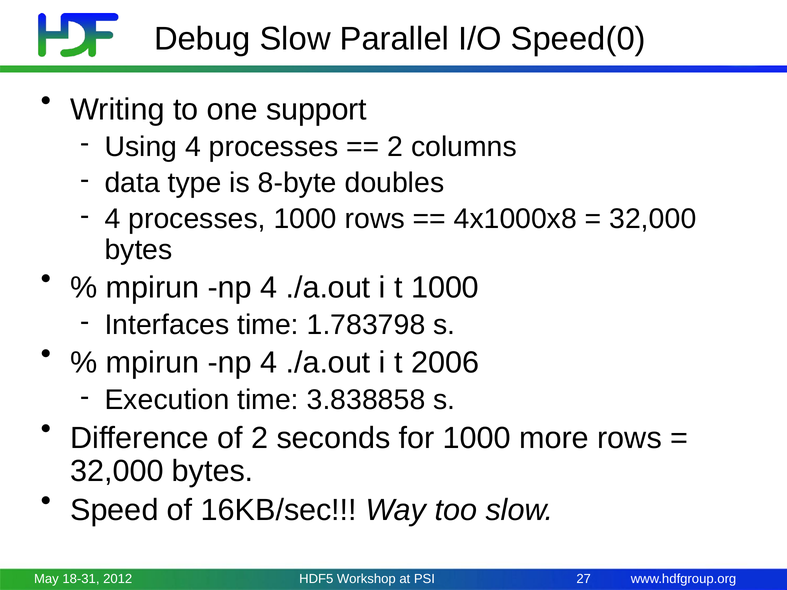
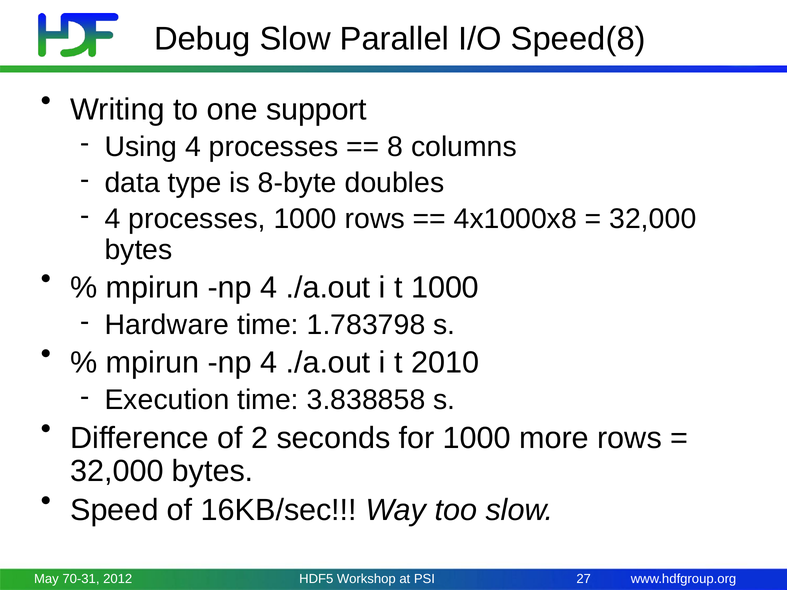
Speed(0: Speed(0 -> Speed(8 (578, 39)
2: 2 -> 8 (395, 147)
Interfaces: Interfaces -> Hardware (167, 325)
2006: 2006 -> 2010 (445, 363)
18-31: 18-31 -> 70-31 (81, 579)
